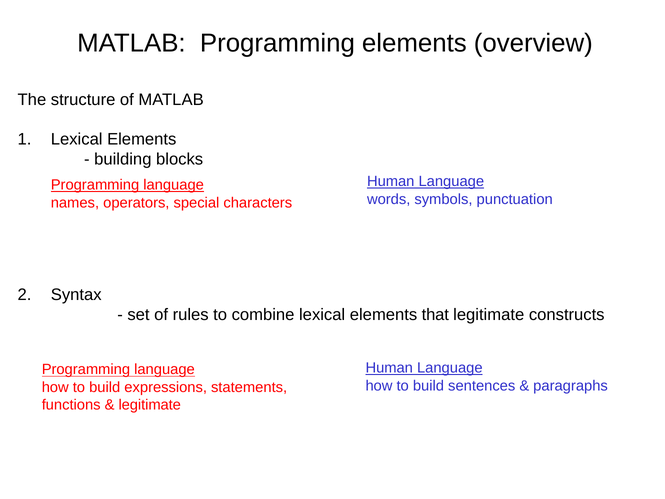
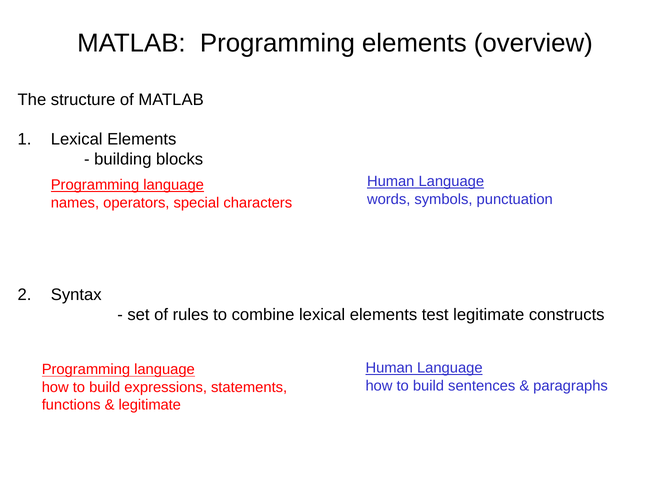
that: that -> test (435, 315)
